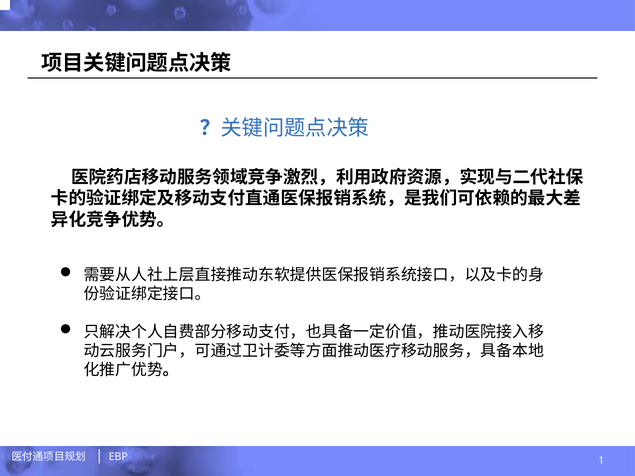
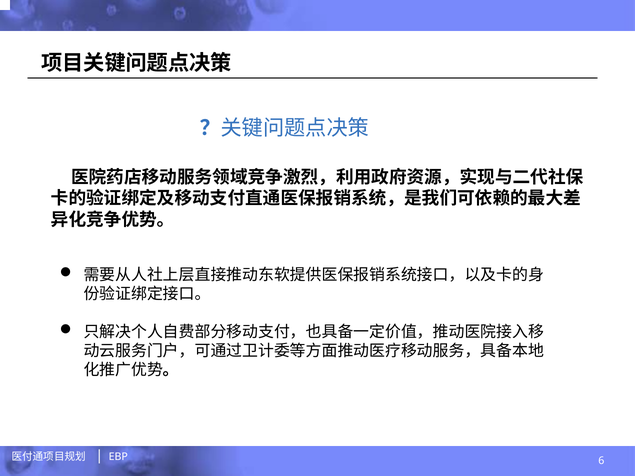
1: 1 -> 6 (601, 461)
